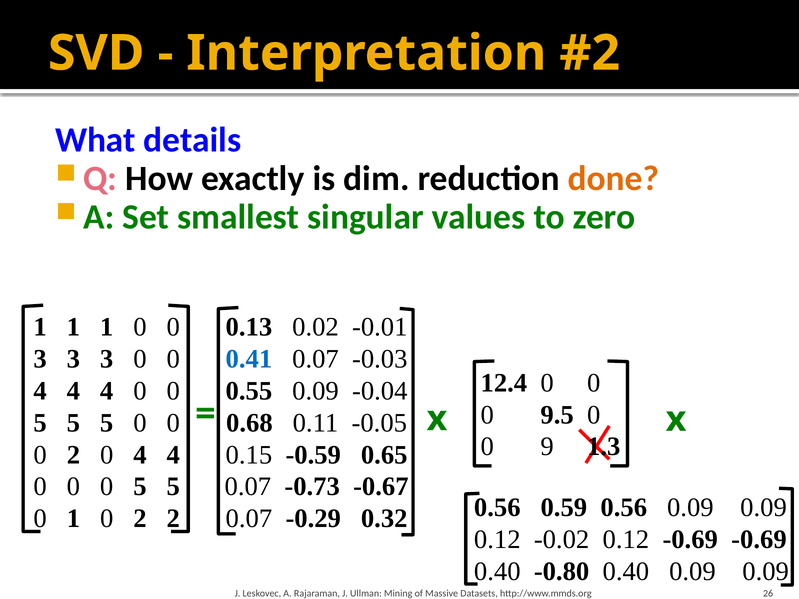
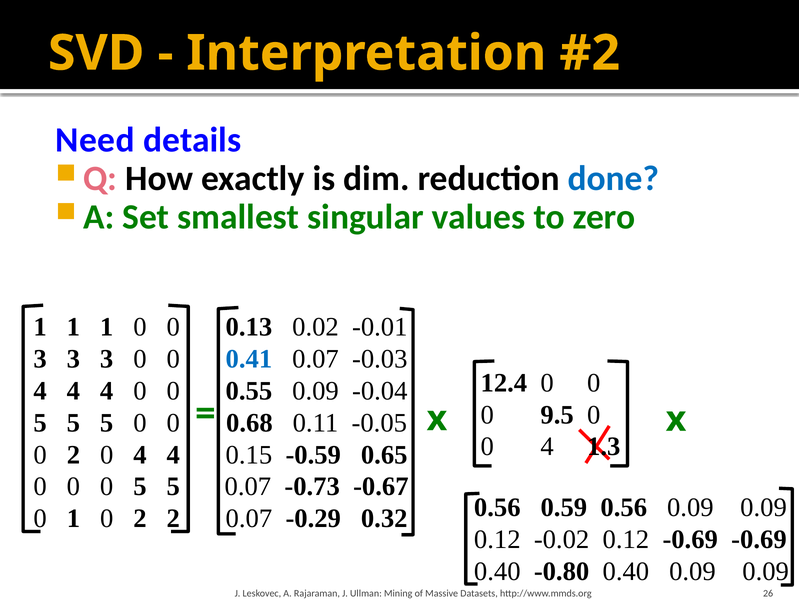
What: What -> Need (95, 140)
done colour: orange -> blue (613, 179)
9: 9 -> 4 (547, 447)
